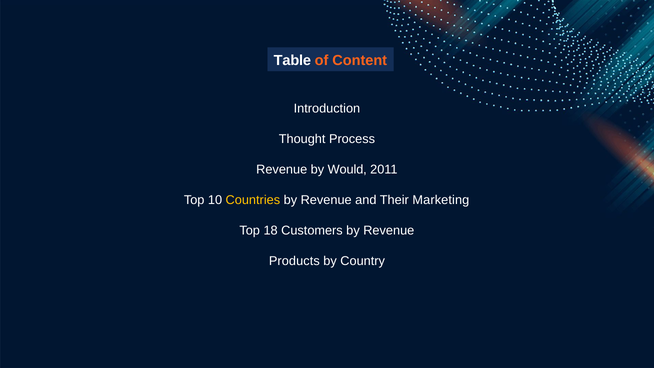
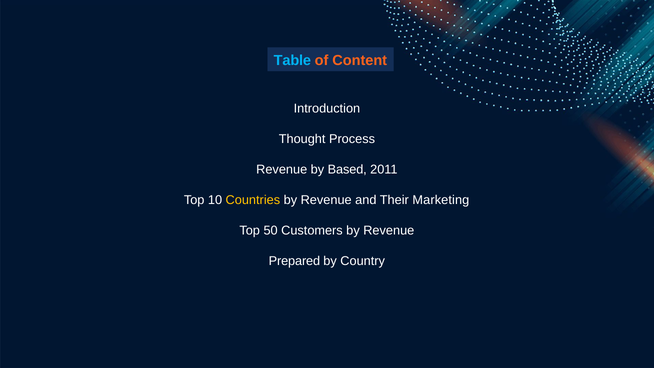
Table colour: white -> light blue (292, 60)
Would: Would -> Based (347, 170)
18: 18 -> 50 (271, 231)
Products: Products -> Prepared (294, 261)
